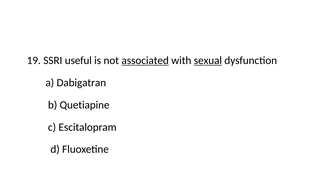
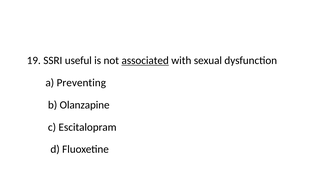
sexual underline: present -> none (208, 61)
Dabigatran: Dabigatran -> Preventing (81, 83)
Quetiapine: Quetiapine -> Olanzapine (85, 105)
